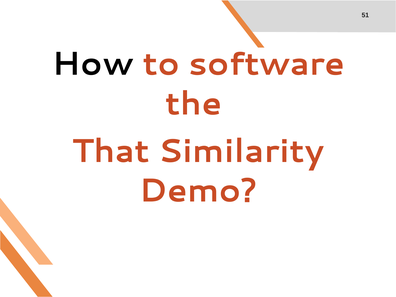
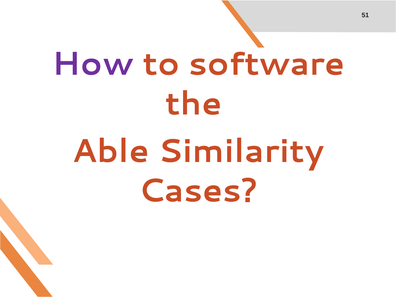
How colour: black -> purple (93, 64)
That: That -> Able (111, 151)
Demo: Demo -> Cases (198, 191)
